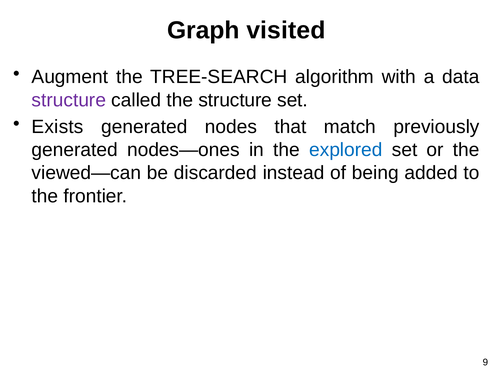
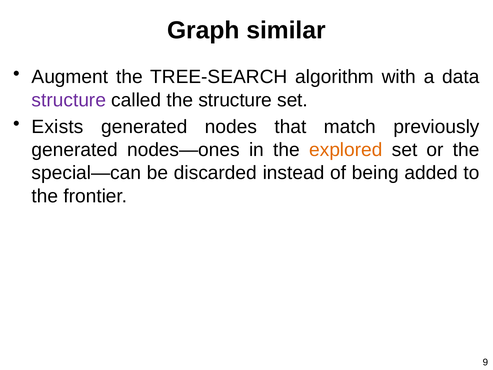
visited: visited -> similar (286, 30)
explored colour: blue -> orange (346, 150)
viewed—can: viewed—can -> special—can (86, 173)
